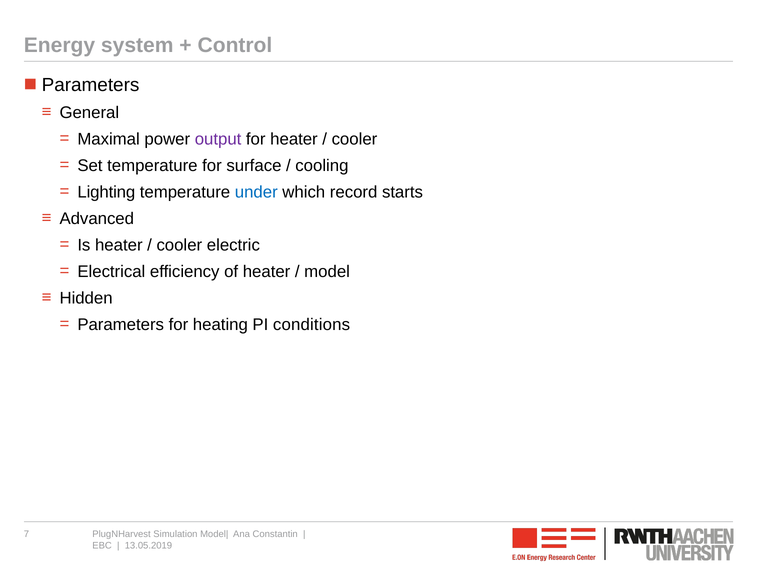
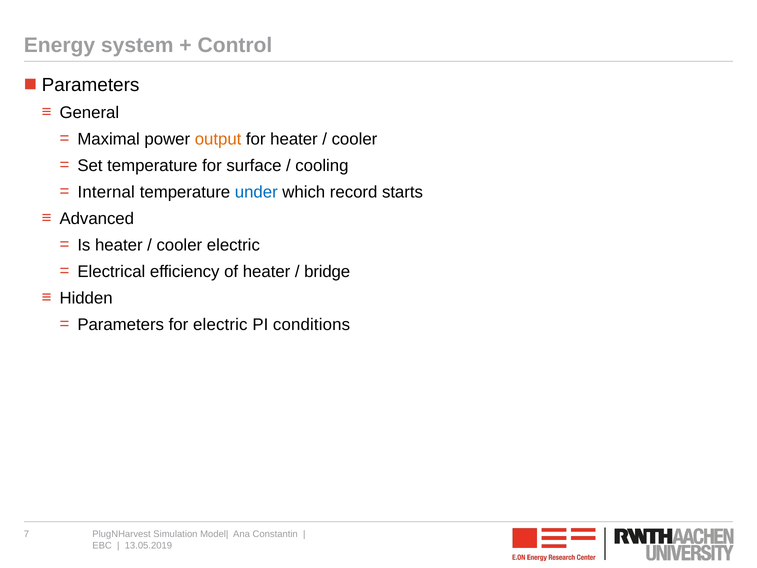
output colour: purple -> orange (218, 139)
Lighting: Lighting -> Internal (106, 192)
model: model -> bridge (327, 271)
for heating: heating -> electric (220, 324)
